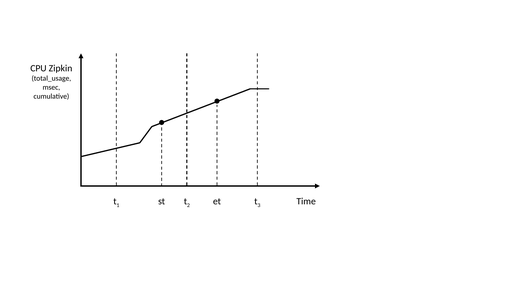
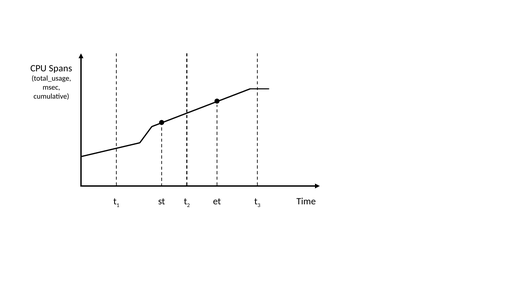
Zipkin: Zipkin -> Spans (61, 68)
